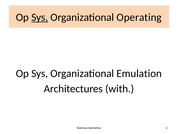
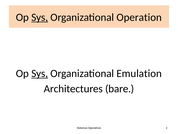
Operating: Operating -> Operation (139, 17)
Sys underline: none -> present (40, 73)
with: with -> bare (120, 88)
